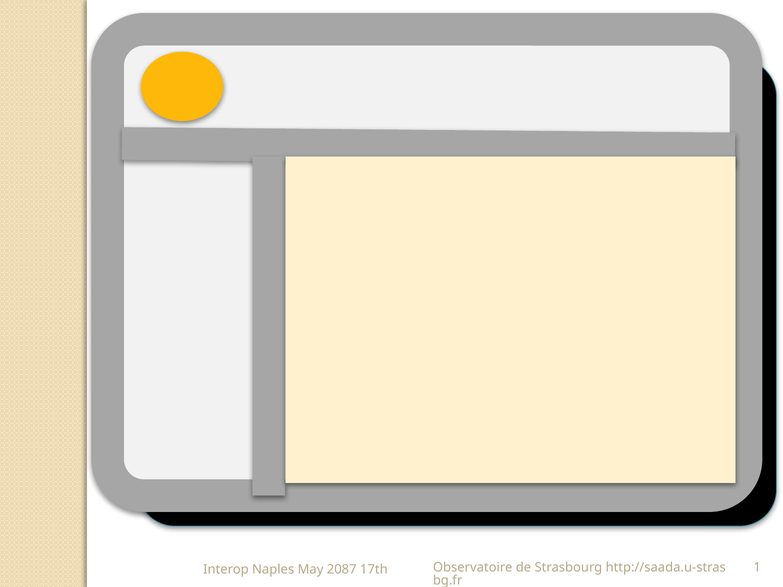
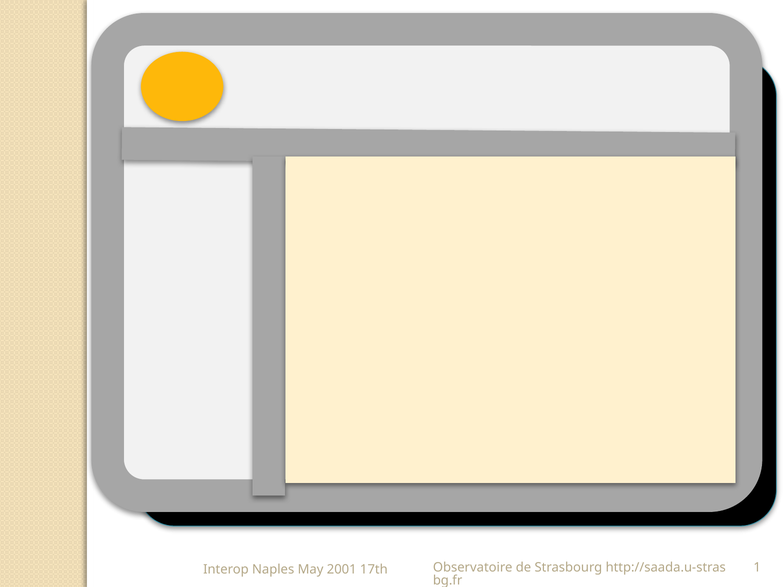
2087: 2087 -> 2001 (342, 570)
